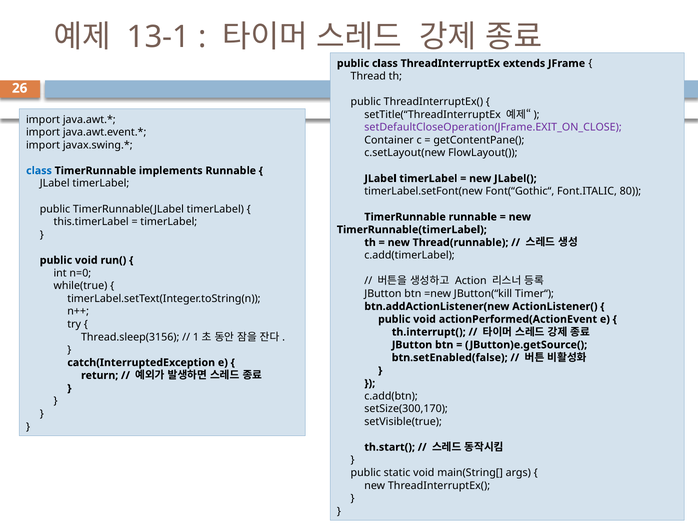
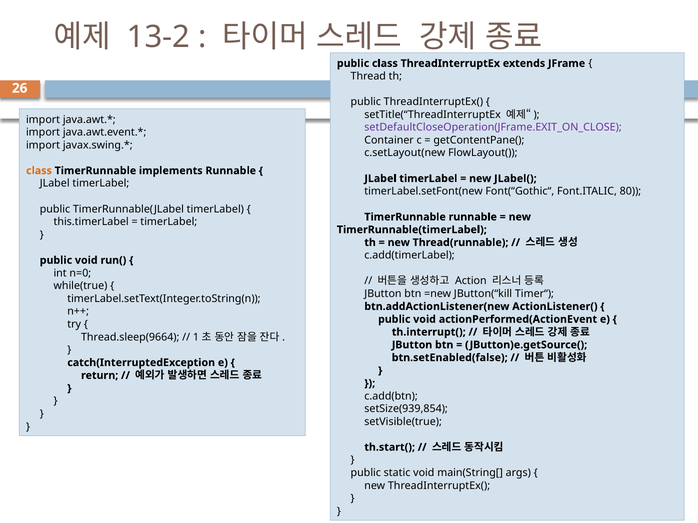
13-1: 13-1 -> 13-2 (158, 37)
class colour: blue -> orange (39, 171)
Thread.sleep(3156: Thread.sleep(3156 -> Thread.sleep(9664 (130, 337)
setSize(300,170: setSize(300,170 -> setSize(939,854 (406, 409)
